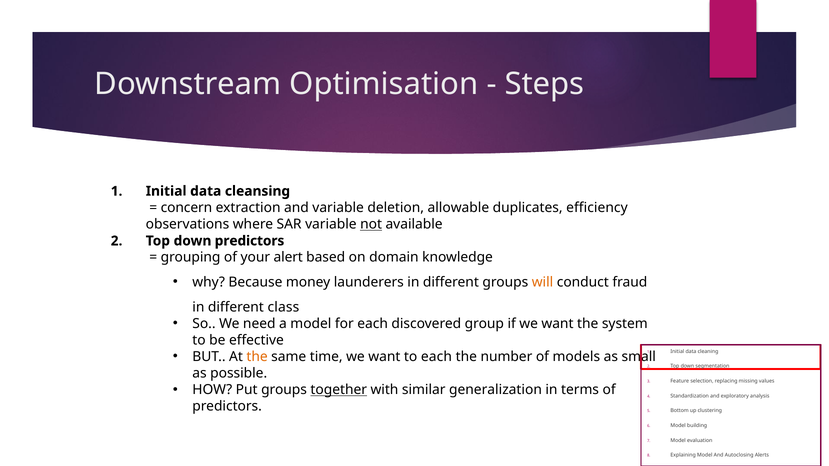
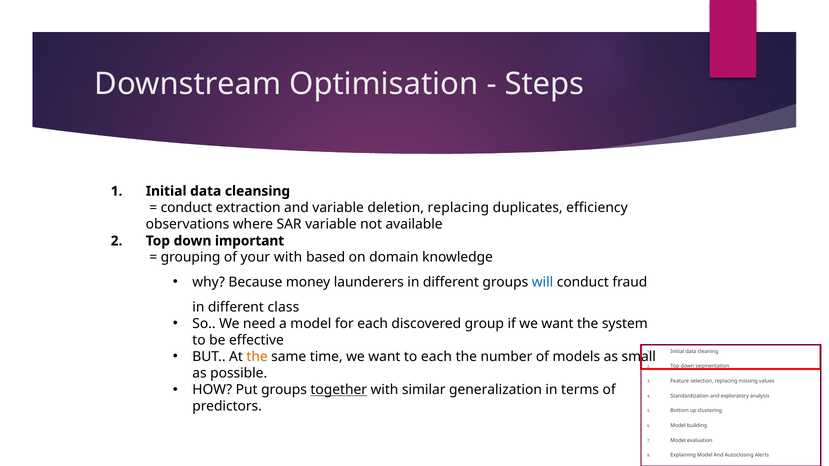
concern: concern -> conduct (186, 208)
deletion allowable: allowable -> replacing (458, 208)
not underline: present -> none (371, 224)
down predictors: predictors -> important (250, 241)
your alert: alert -> with (288, 258)
will colour: orange -> blue (543, 282)
